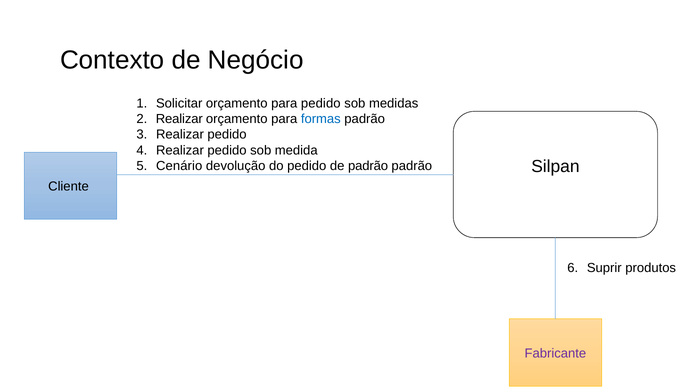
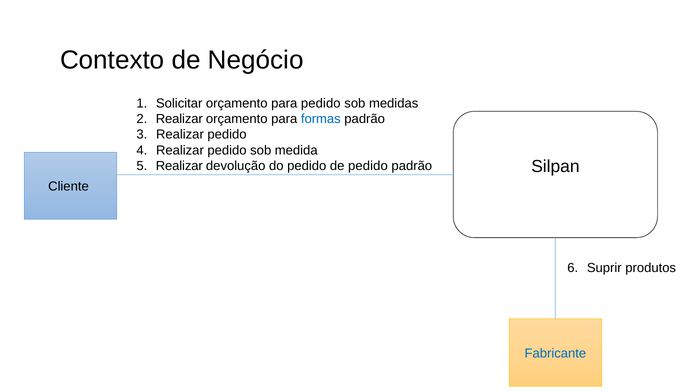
Cenário: Cenário -> Realizar (179, 166)
de padrão: padrão -> pedido (368, 166)
Fabricante colour: purple -> blue (555, 353)
